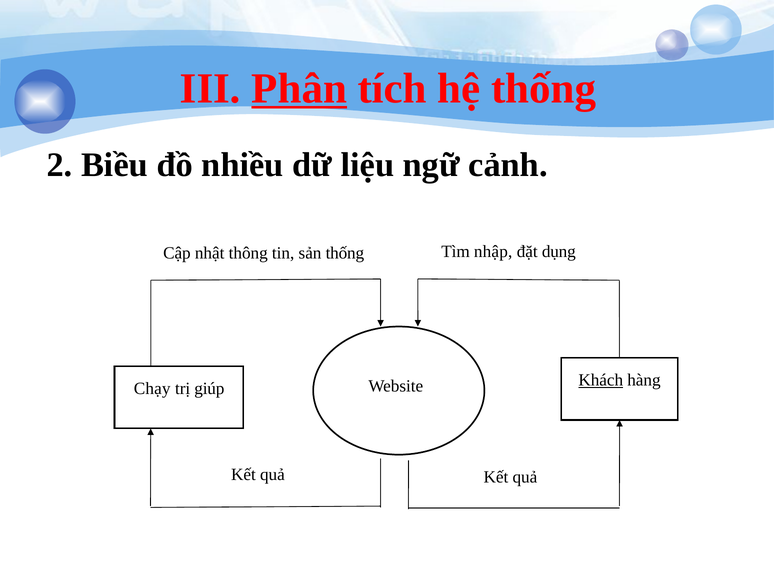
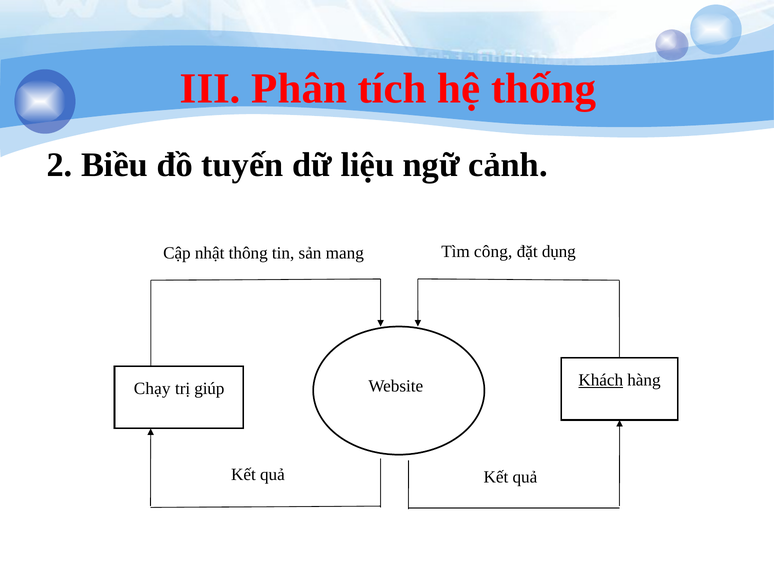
Phân underline: present -> none (299, 89)
nhiều: nhiều -> tuyến (242, 165)
nhập: nhập -> công (493, 252)
sản thống: thống -> mang (345, 253)
